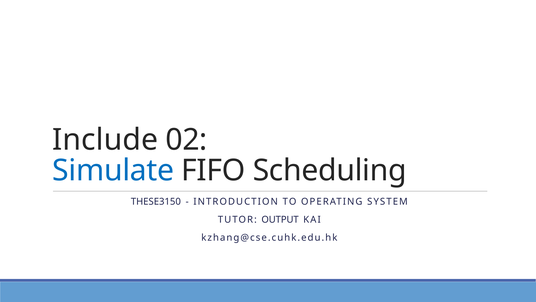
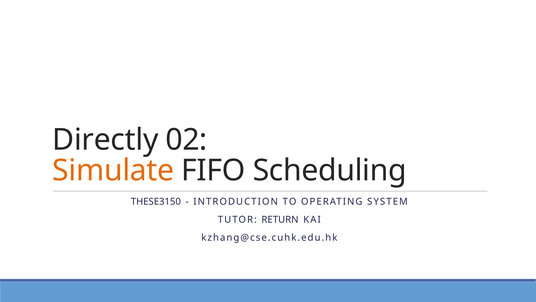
Include: Include -> Directly (105, 140)
Simulate colour: blue -> orange (113, 170)
OUTPUT: OUTPUT -> RETURN (280, 219)
